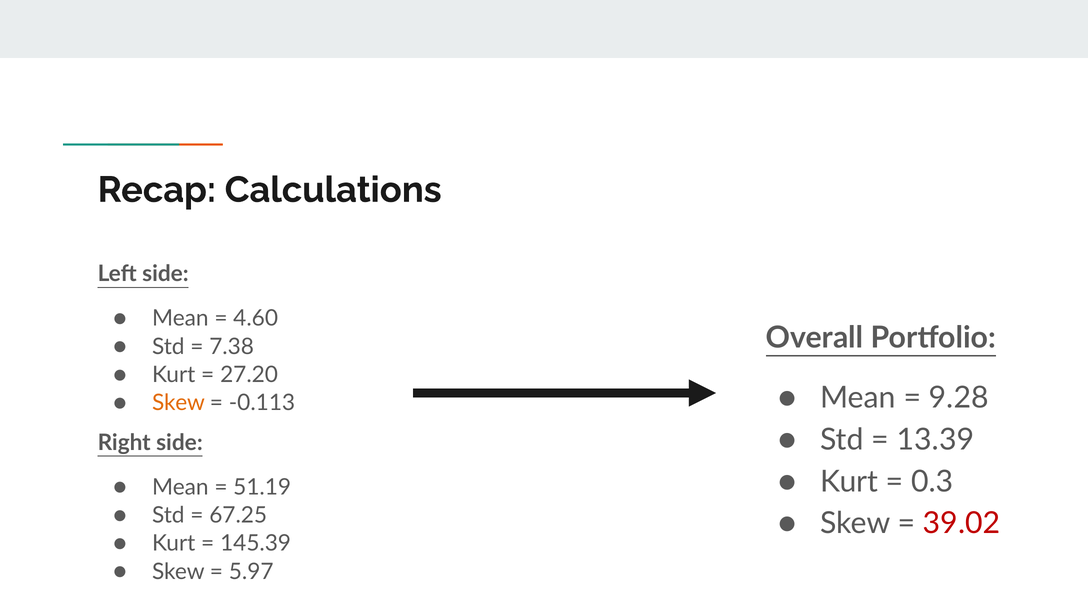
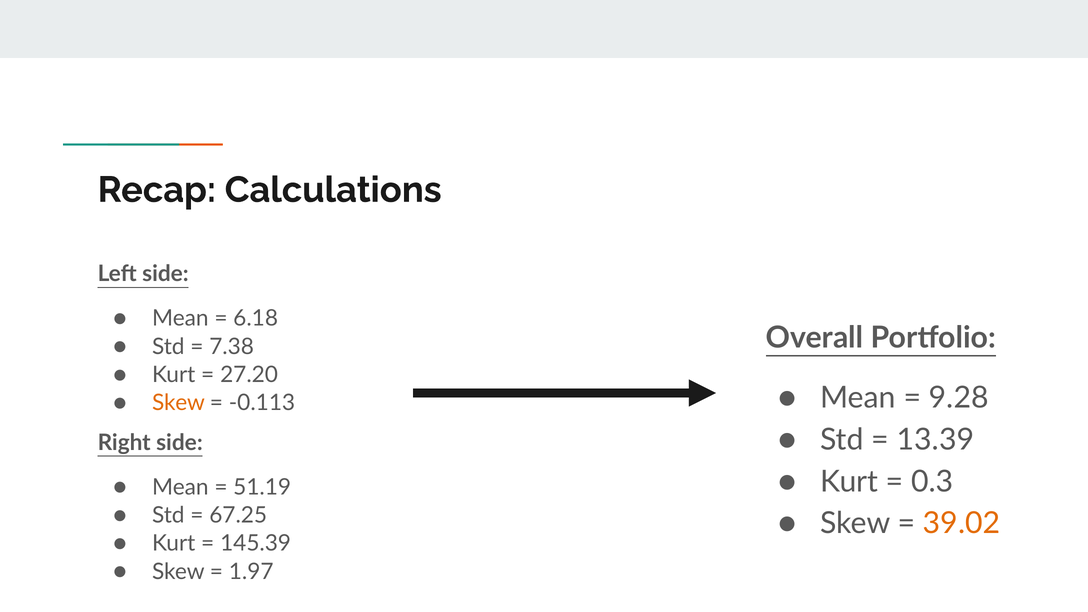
4.60: 4.60 -> 6.18 (256, 318)
39.02 colour: red -> orange (962, 523)
5.97: 5.97 -> 1.97 (251, 572)
